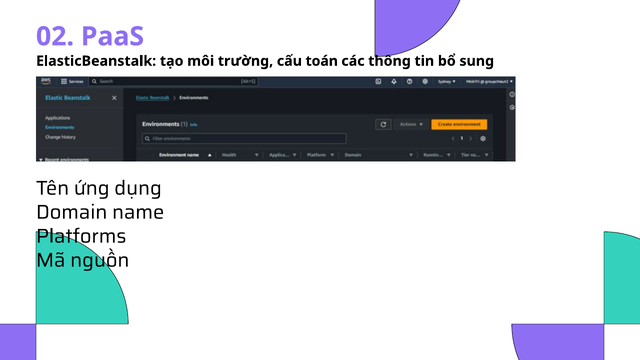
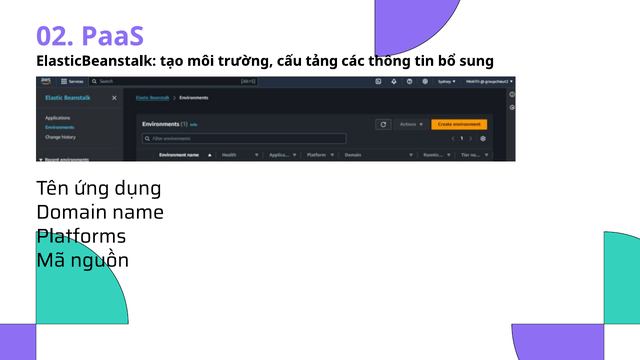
toán: toán -> tảng (322, 61)
